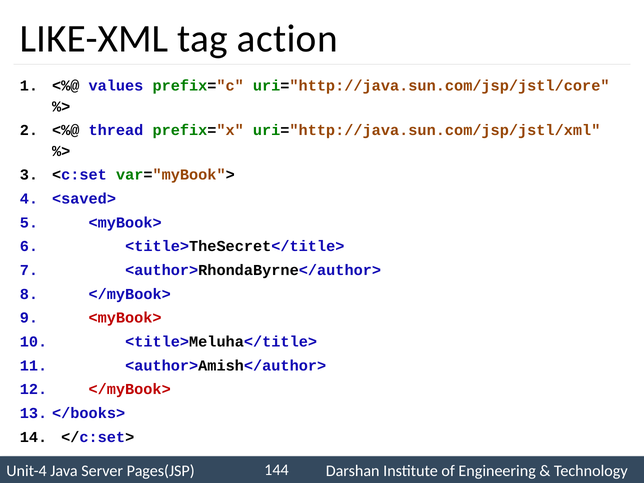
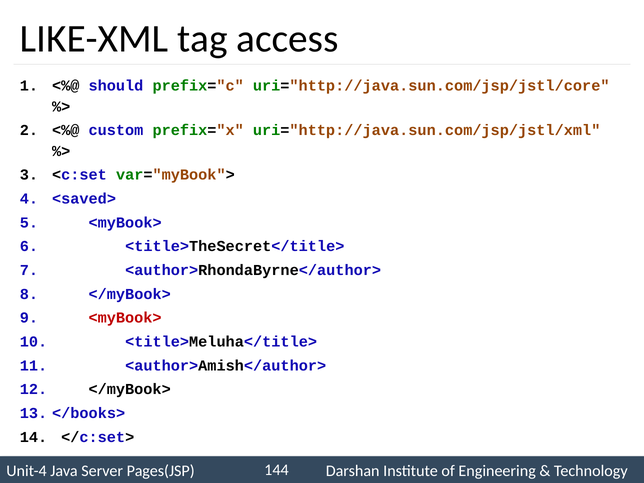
action: action -> access (287, 39)
values: values -> should (116, 86)
thread: thread -> custom (116, 130)
</myBook> colour: red -> black (130, 389)
